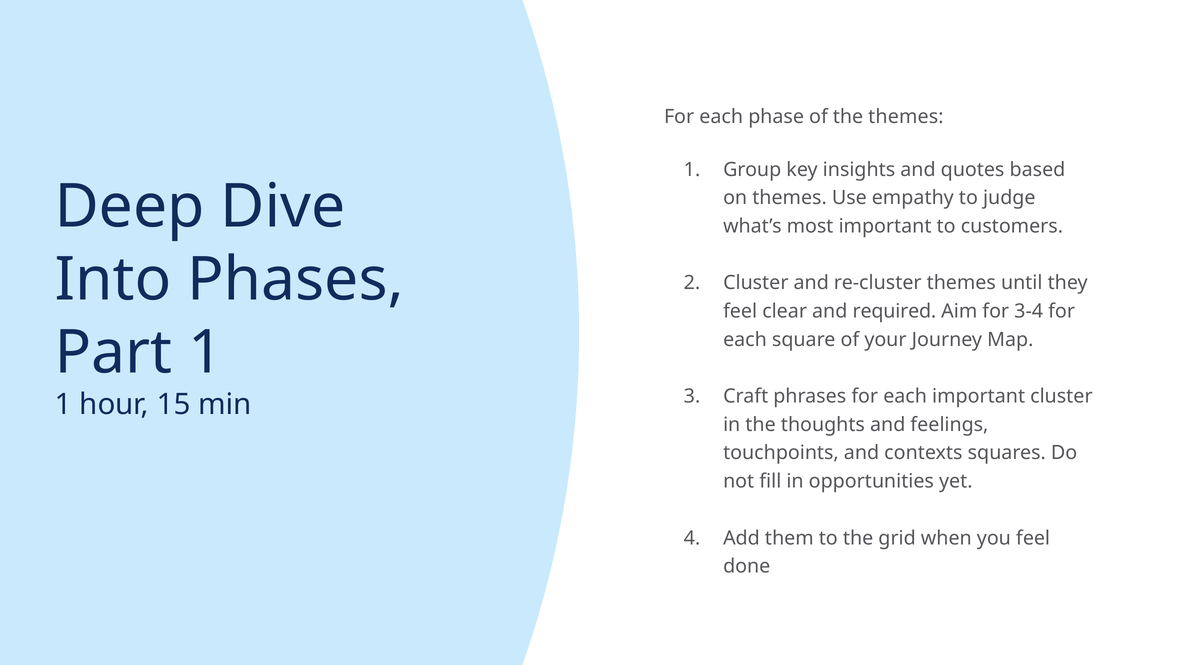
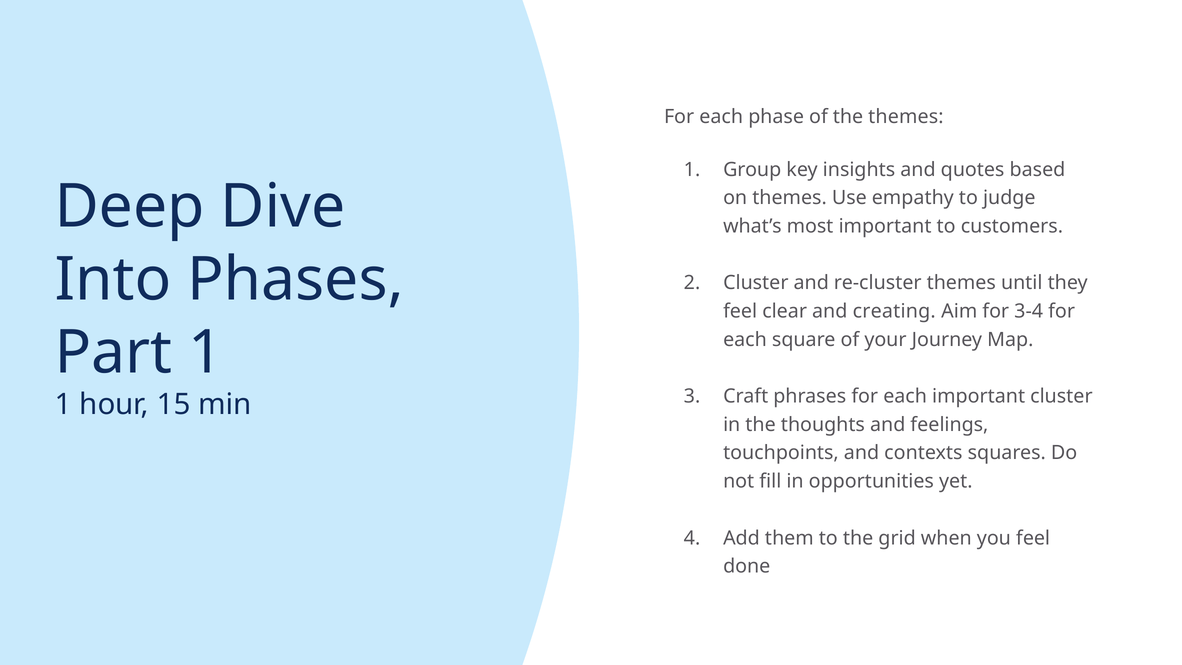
required: required -> creating (894, 311)
